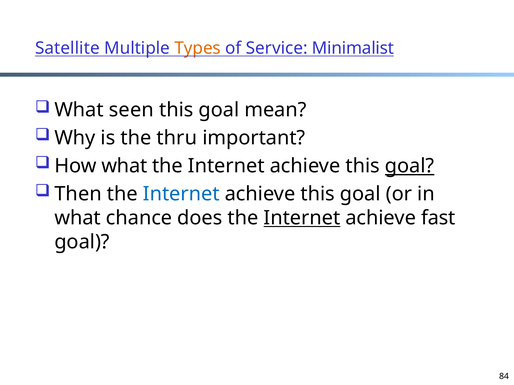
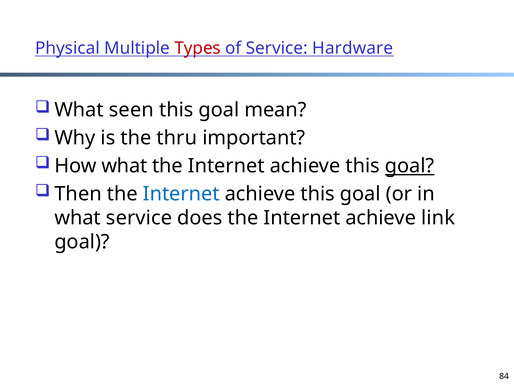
Satellite: Satellite -> Physical (67, 48)
Types colour: orange -> red (198, 48)
Minimalist: Minimalist -> Hardware (353, 48)
what chance: chance -> service (139, 218)
Internet underline: present -> none (302, 218)
fast: fast -> link (438, 218)
